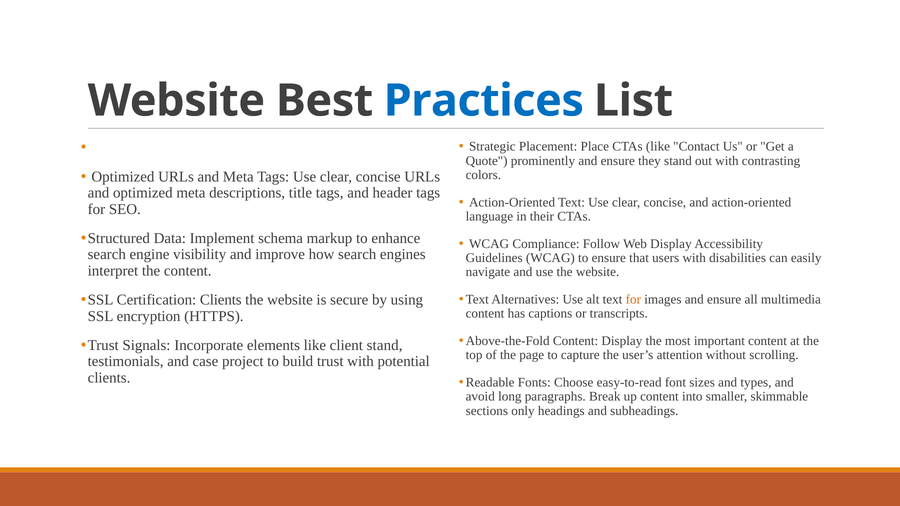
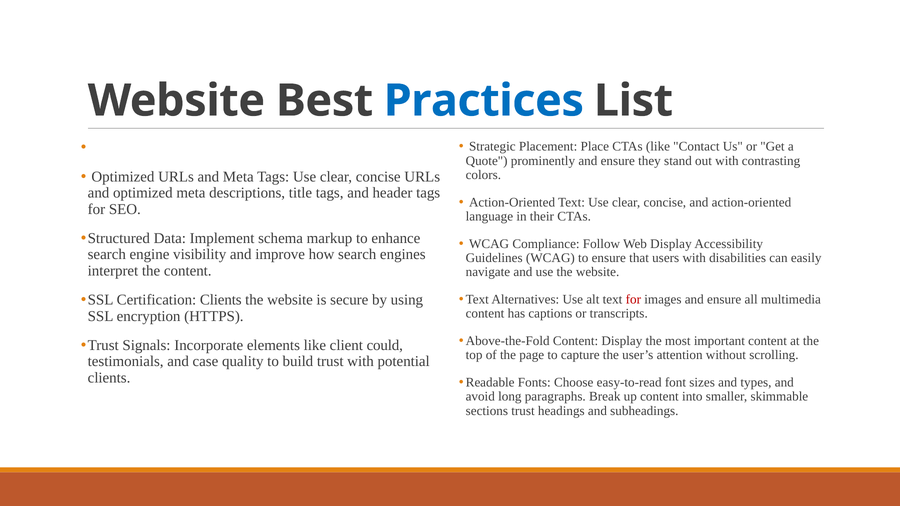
for colour: orange -> red (633, 300)
client stand: stand -> could (385, 346)
project: project -> quality (243, 362)
sections only: only -> trust (523, 411)
